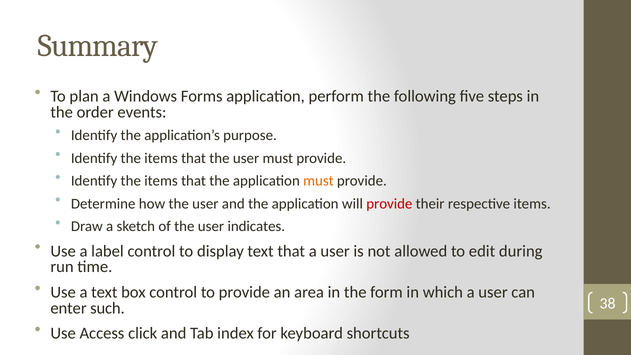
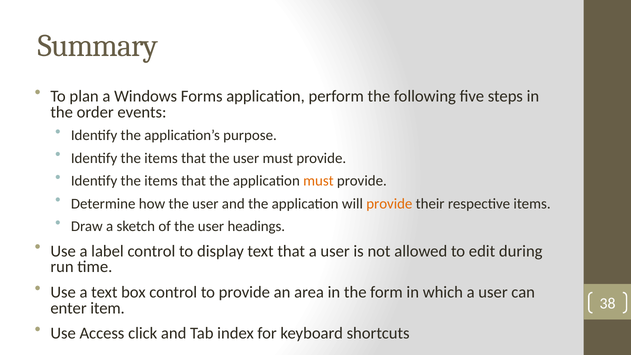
provide colour: red -> orange (389, 204)
indicates: indicates -> headings (256, 226)
such: such -> item (107, 308)
